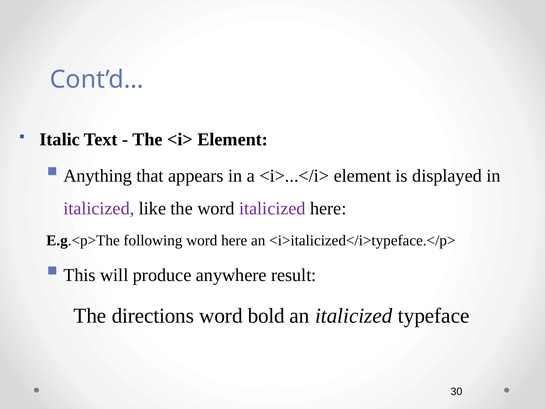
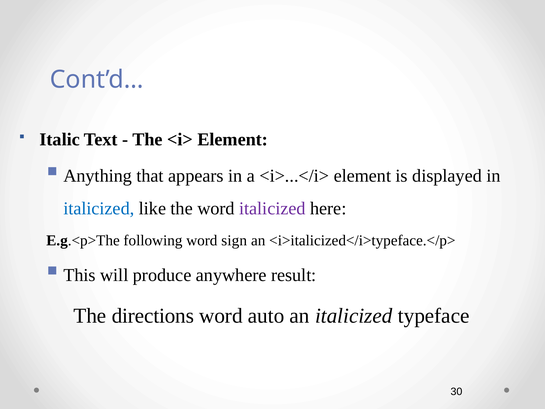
italicized colour: purple -> blue (99, 208)
word here: here -> sign (234, 240)
bold: bold -> auto (266, 316)
